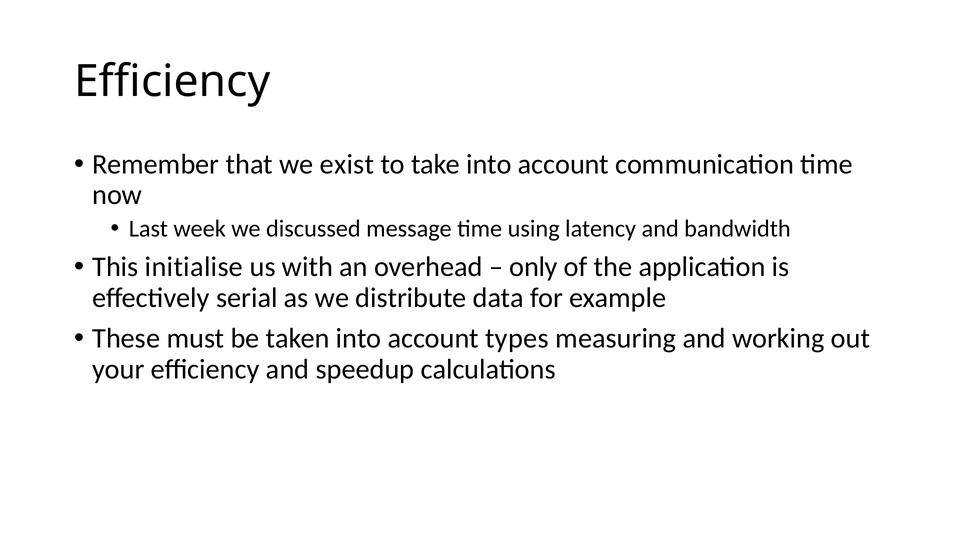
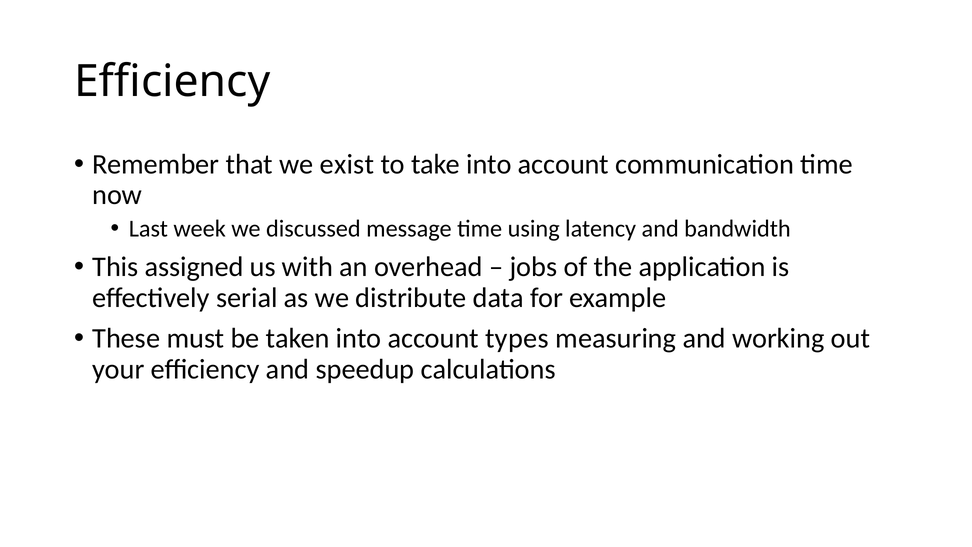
initialise: initialise -> assigned (194, 267)
only: only -> jobs (533, 267)
